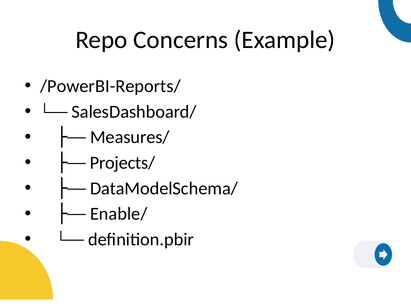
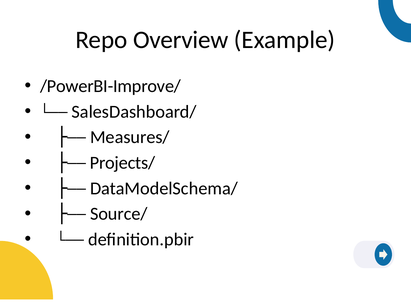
Concerns: Concerns -> Overview (181, 40)
/PowerBI-Reports/: /PowerBI-Reports/ -> /PowerBI-Improve/ (111, 86)
Enable/: Enable/ -> Source/ (119, 214)
